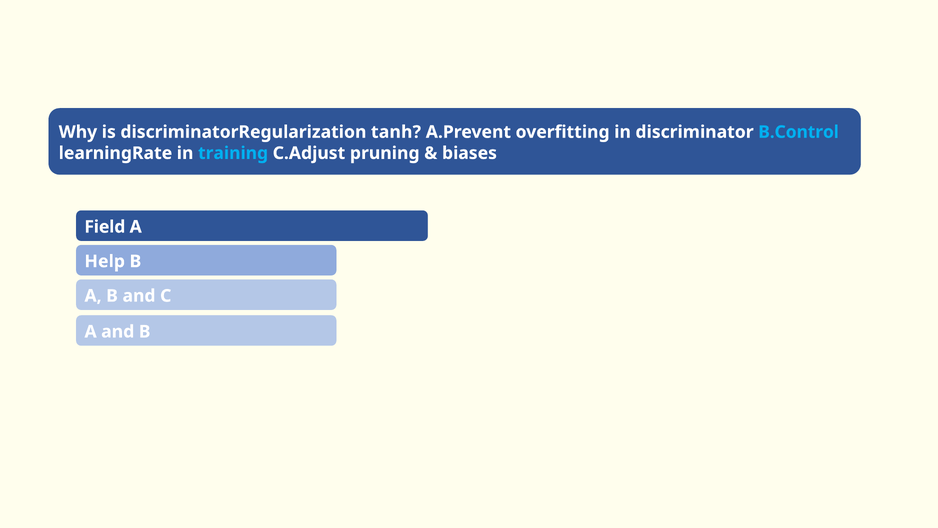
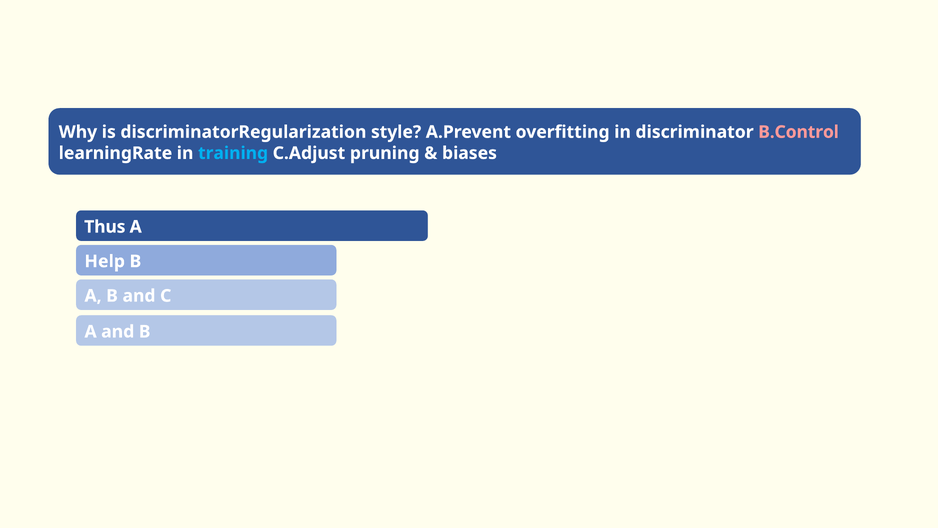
tanh: tanh -> style (396, 132)
B.Control colour: light blue -> pink (799, 132)
Field: Field -> Thus (105, 227)
